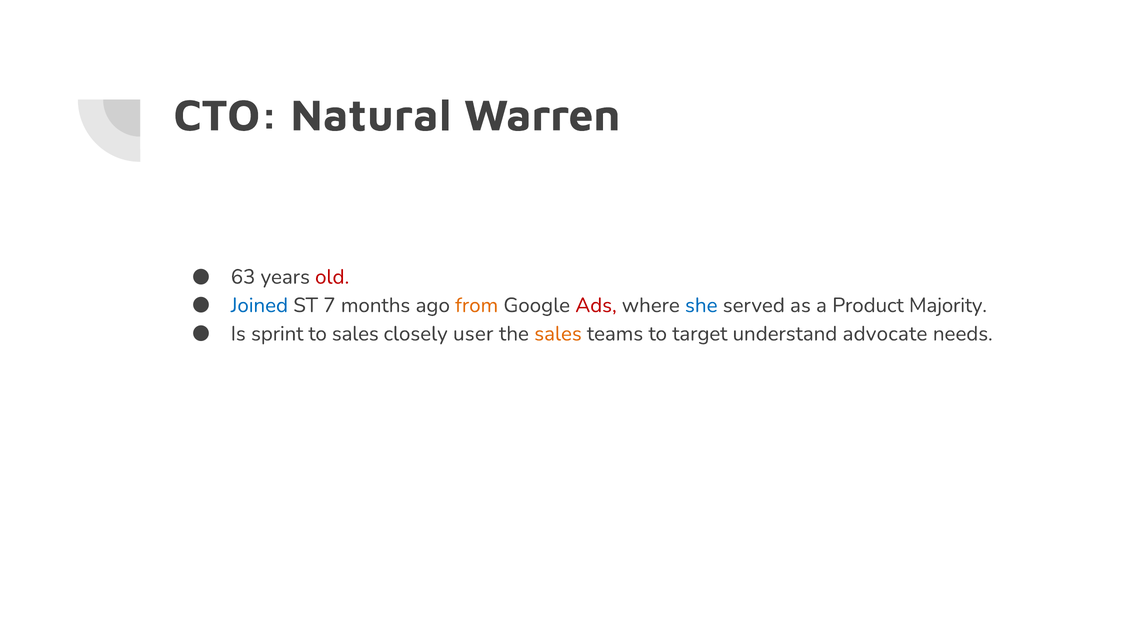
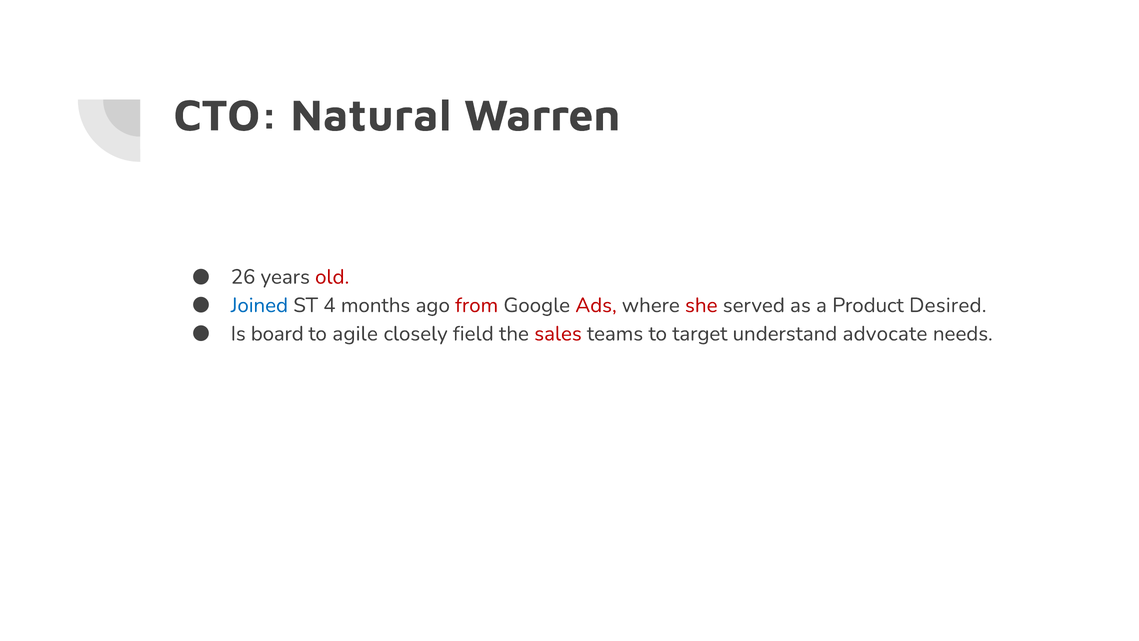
63: 63 -> 26 (243, 277)
7: 7 -> 4 (329, 305)
from colour: orange -> red (477, 305)
she colour: blue -> red (701, 305)
Majority: Majority -> Desired (948, 305)
sprint: sprint -> board (277, 334)
to sales: sales -> agile (355, 334)
user: user -> field (473, 334)
sales colour: orange -> red (558, 334)
